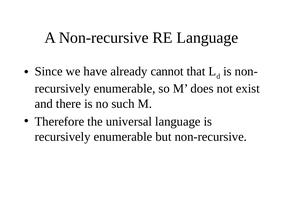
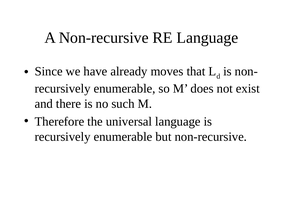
cannot: cannot -> moves (167, 71)
